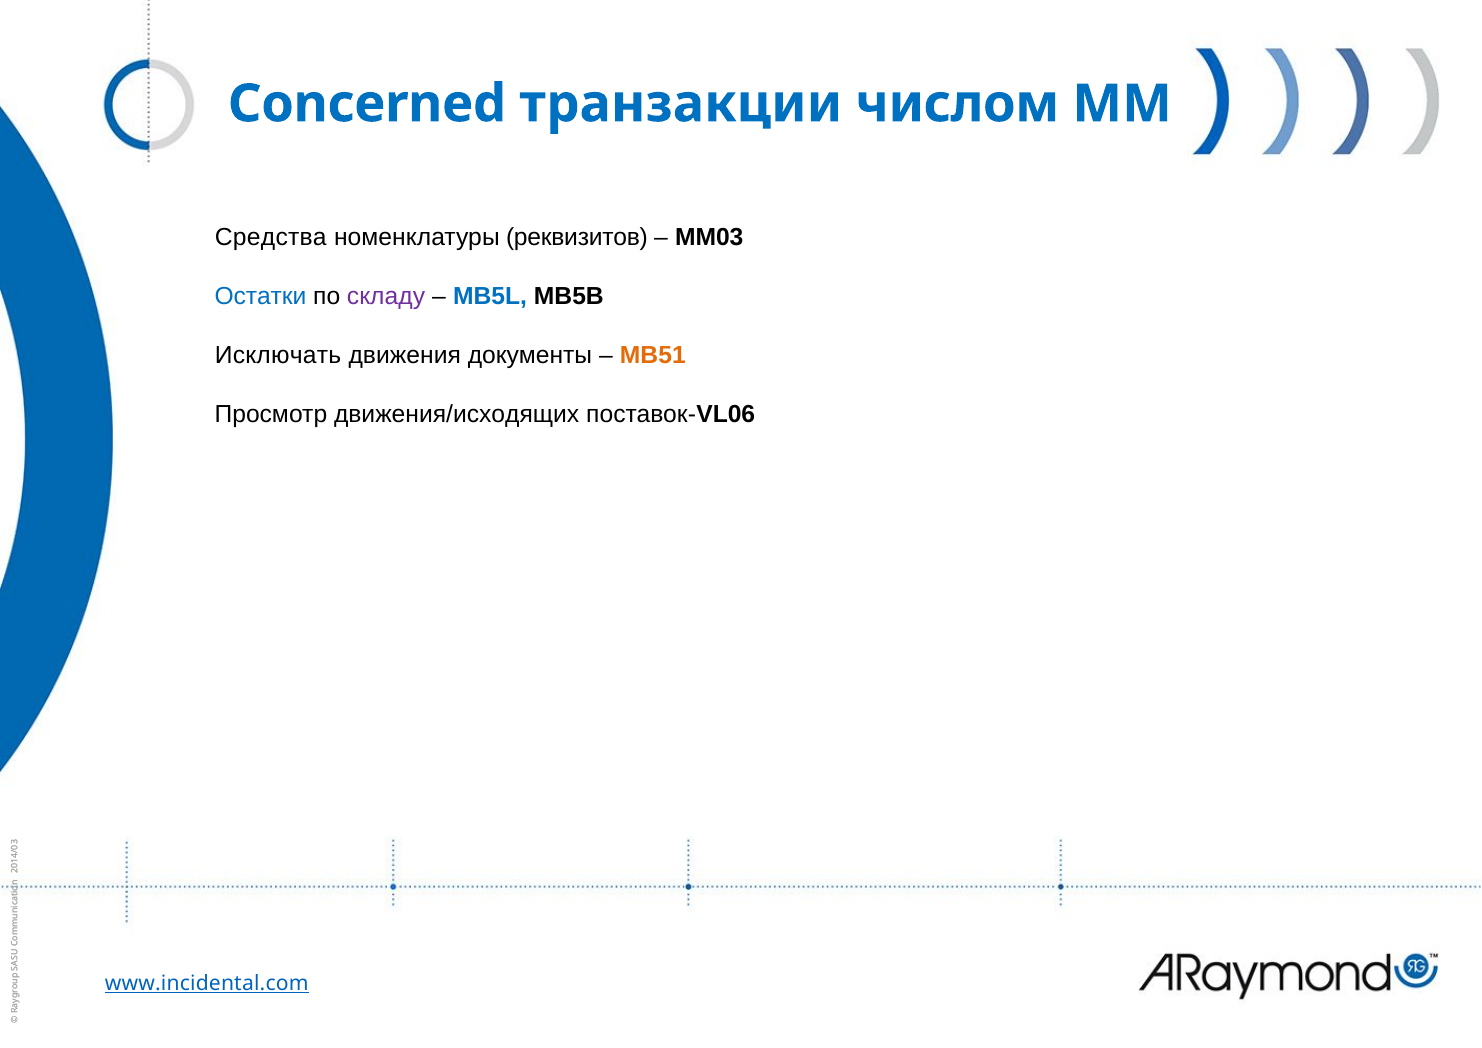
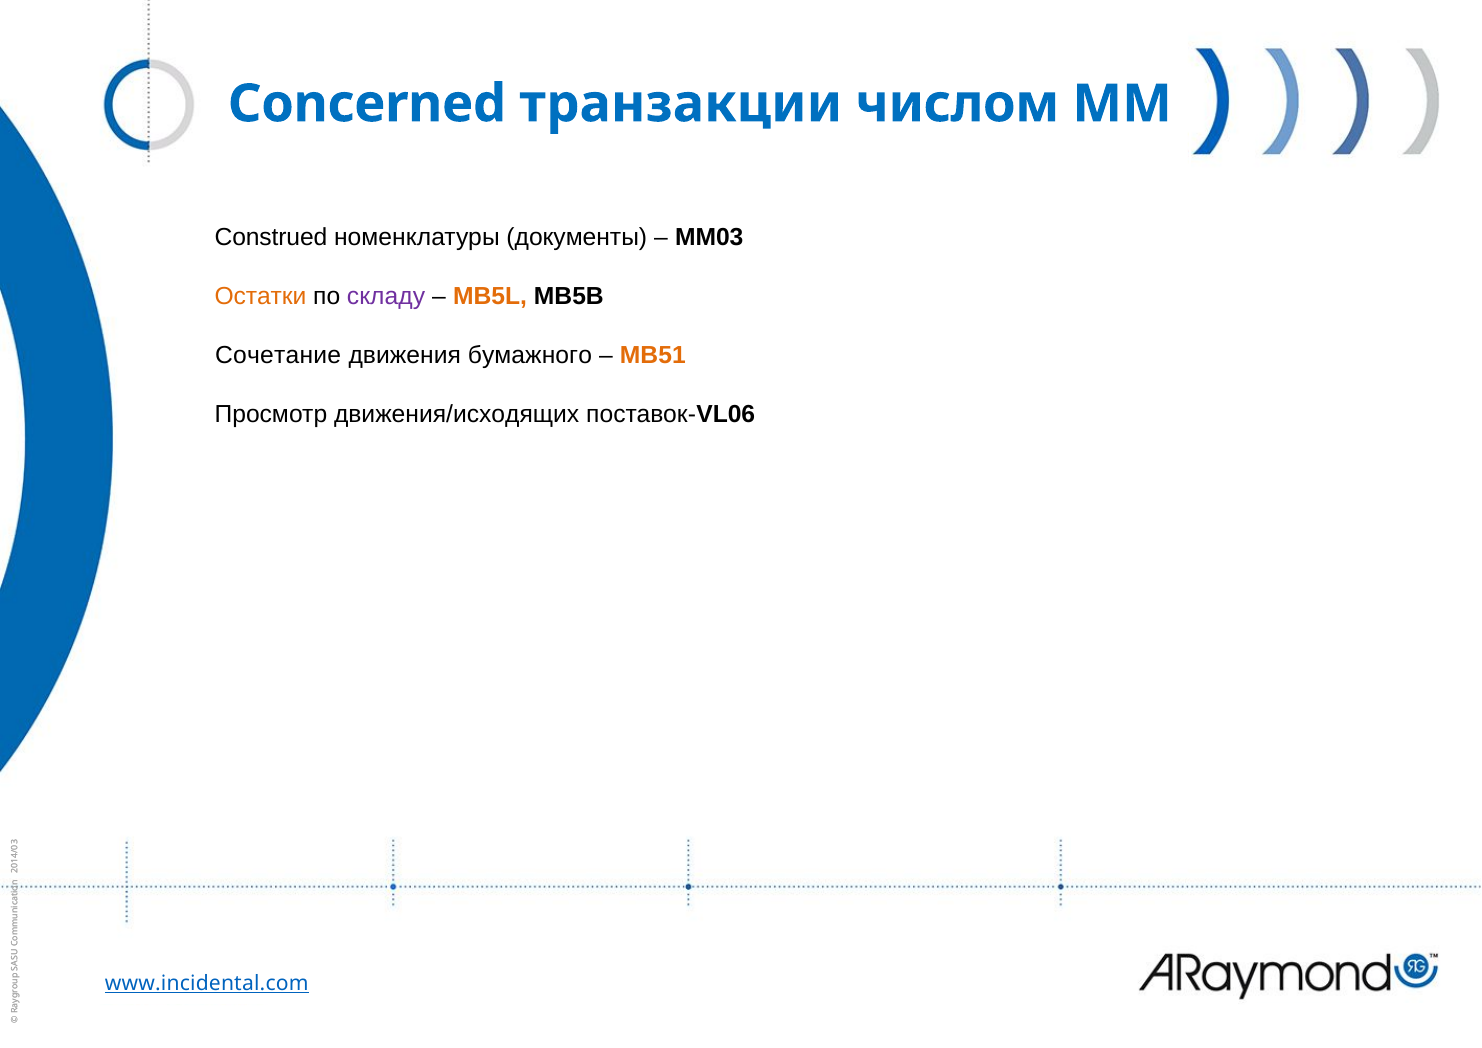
Средства: Средства -> Construed (271, 237)
реквизитов: реквизитов -> документы (577, 237)
Остатки colour: blue -> orange (260, 296)
MB5L colour: blue -> orange (490, 296)
Исключать: Исключать -> Сочетание (278, 355)
документы: документы -> бумажного (530, 355)
